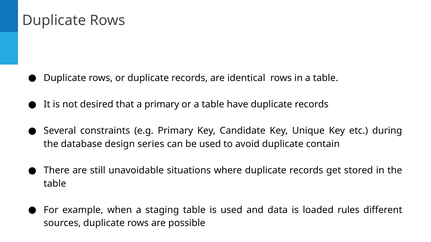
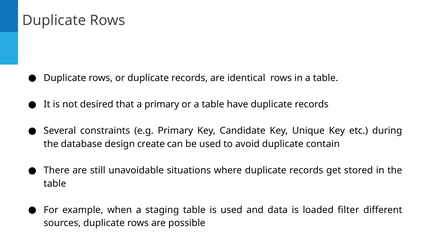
series: series -> create (151, 144)
rules: rules -> filter (348, 210)
